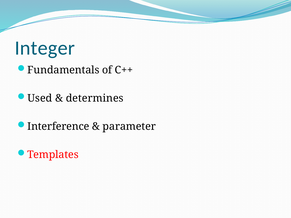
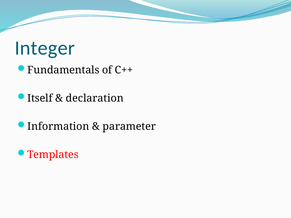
Used: Used -> Itself (40, 98)
determines: determines -> declaration (95, 98)
Interference: Interference -> Information (58, 127)
